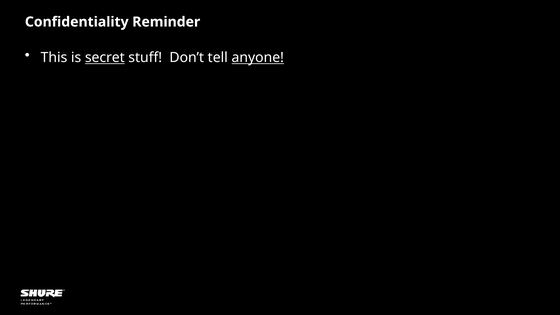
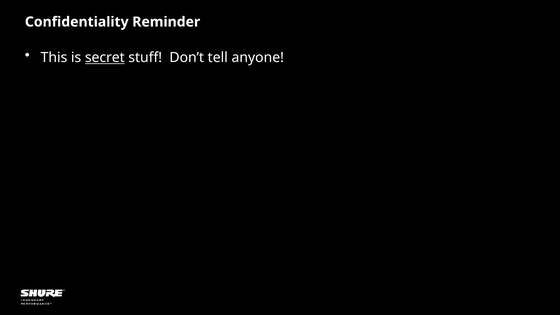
anyone underline: present -> none (258, 58)
